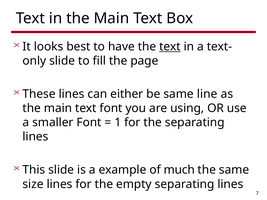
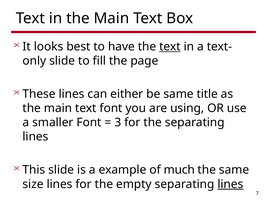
line: line -> title (207, 94)
1: 1 -> 3 (118, 123)
lines underline: none -> present (230, 184)
